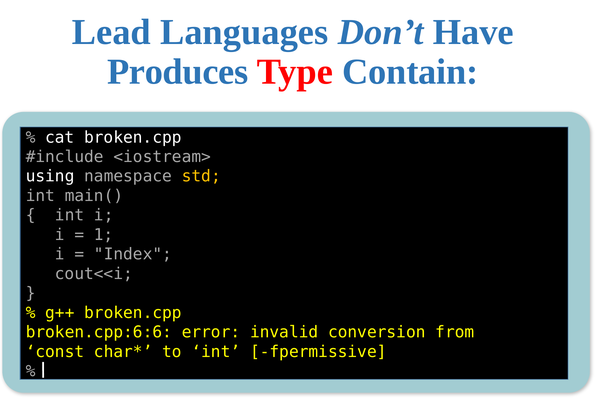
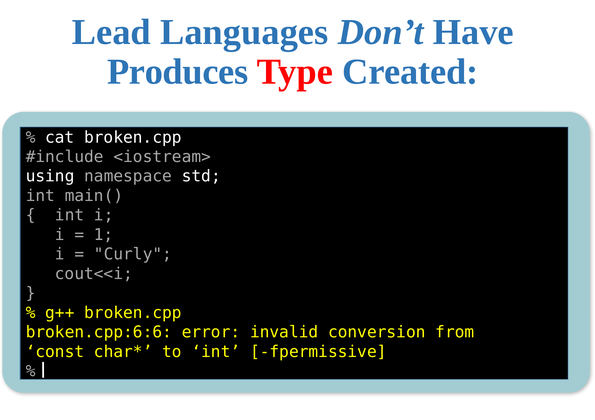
Contain: Contain -> Created (410, 72)
std colour: yellow -> white (201, 176)
Index: Index -> Curly (133, 254)
